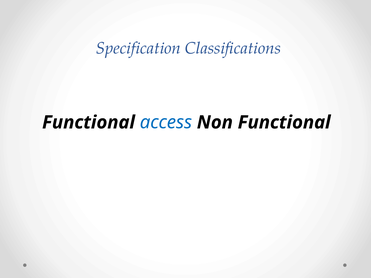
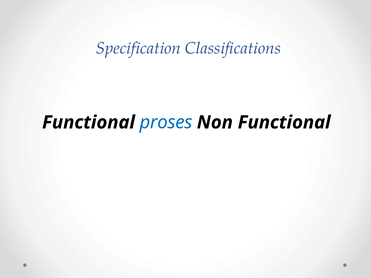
access: access -> proses (166, 122)
